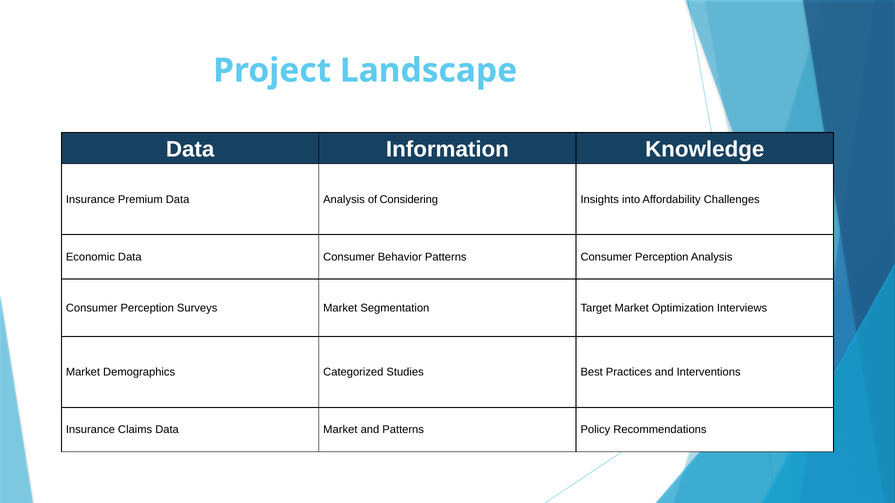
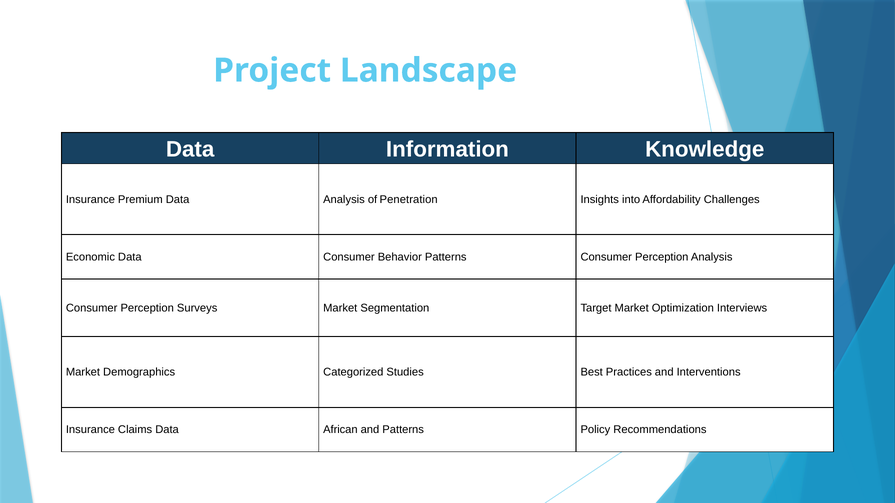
Considering: Considering -> Penetration (409, 200)
Data Market: Market -> African (340, 430)
